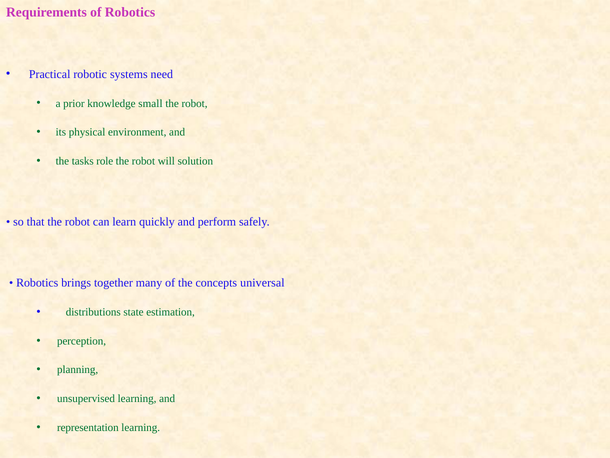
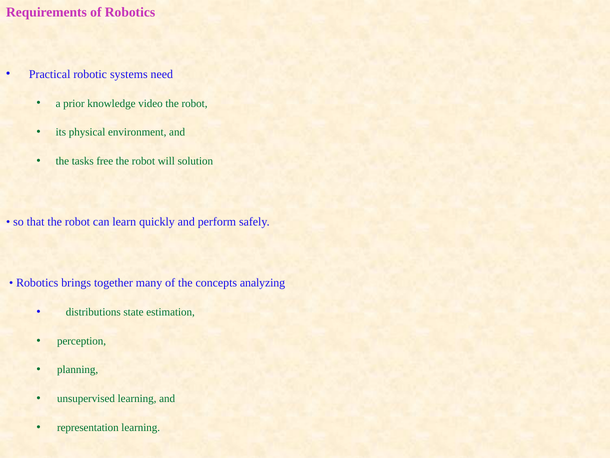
small: small -> video (150, 103)
role: role -> free (105, 161)
universal: universal -> analyzing (263, 282)
